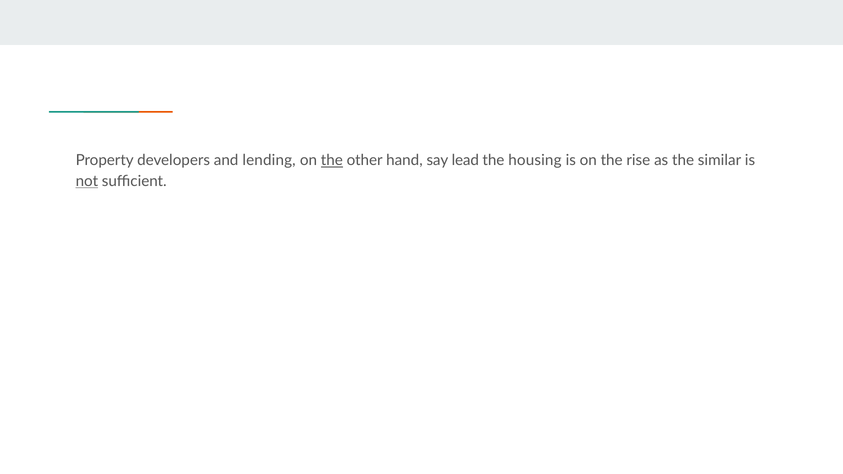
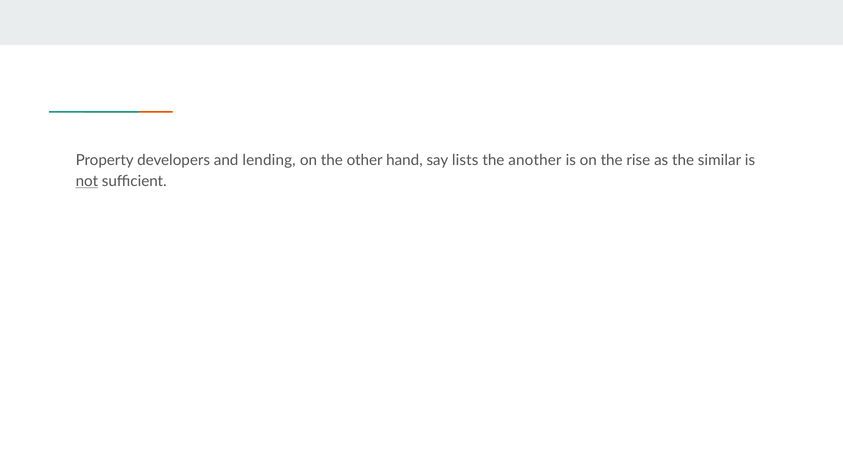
the underline: present -> none (332, 160)
lead: lead -> lists (465, 160)
housing: housing -> another (535, 160)
